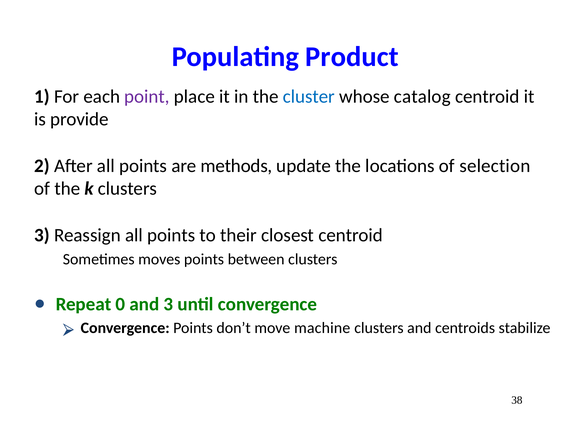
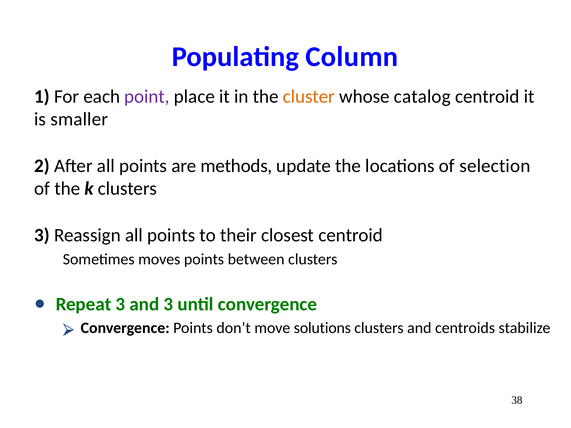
Product: Product -> Column (352, 57)
cluster colour: blue -> orange (309, 96)
provide: provide -> smaller (79, 119)
Repeat 0: 0 -> 3 (120, 304)
machine: machine -> solutions (322, 328)
